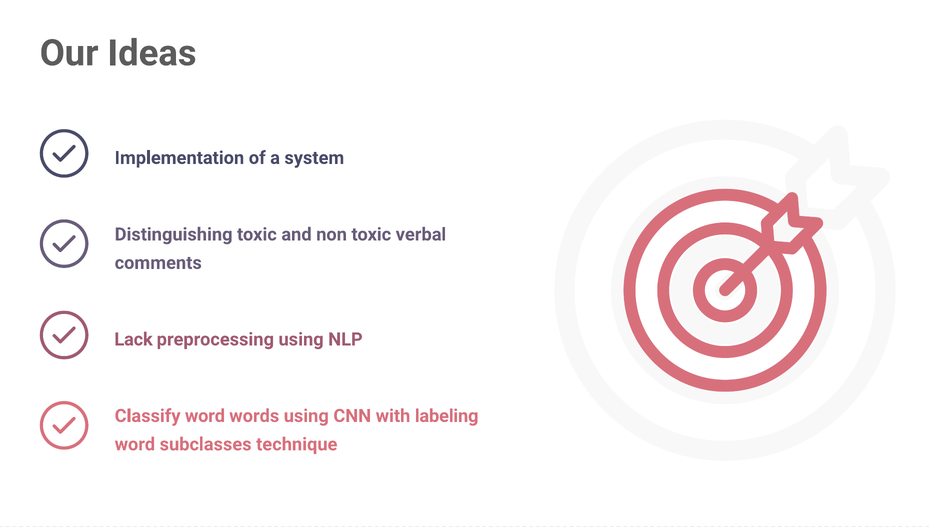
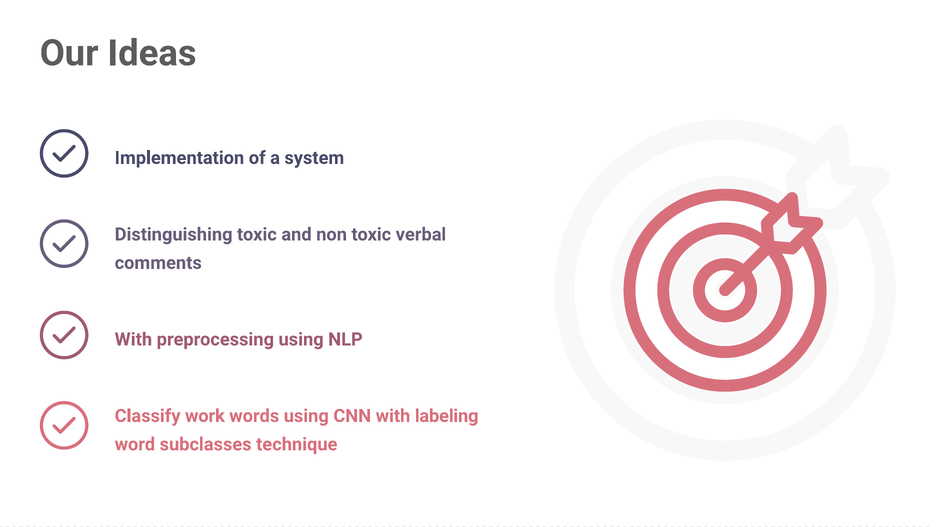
Lack: Lack -> With (133, 339)
Classify word: word -> work (205, 416)
